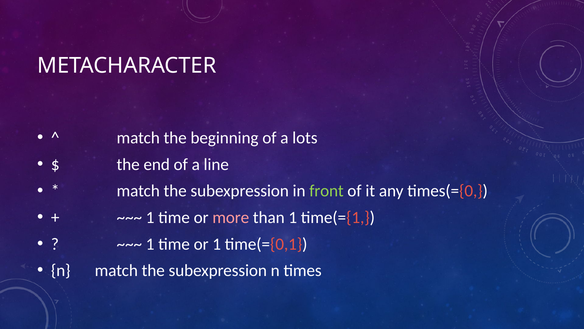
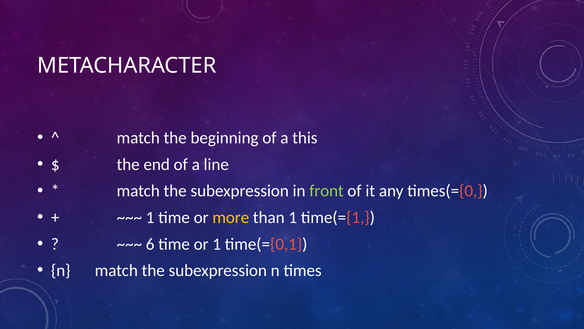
lots: lots -> this (305, 138)
more colour: pink -> yellow (231, 217)
1: 1 -> 6 (150, 244)
